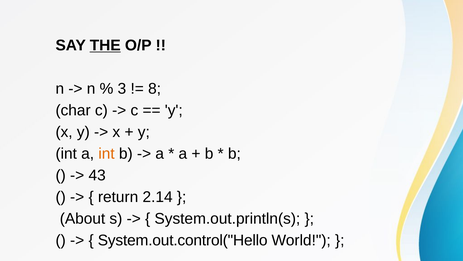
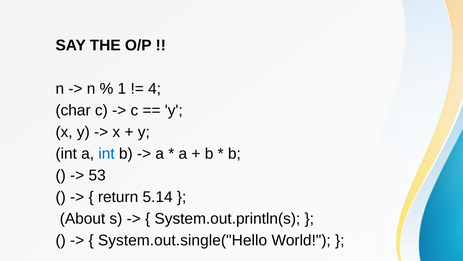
THE underline: present -> none (105, 45)
3: 3 -> 1 (122, 88)
8: 8 -> 4 (155, 88)
int colour: orange -> blue (106, 153)
43: 43 -> 53 (97, 175)
2.14: 2.14 -> 5.14 (158, 197)
System.out.control("Hello: System.out.control("Hello -> System.out.single("Hello (183, 240)
